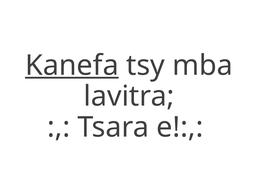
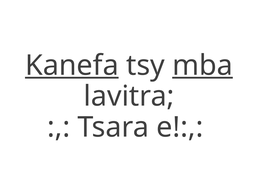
mba underline: none -> present (203, 66)
